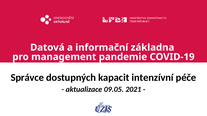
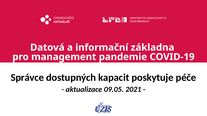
intenzívní: intenzívní -> poskytuje (153, 78)
